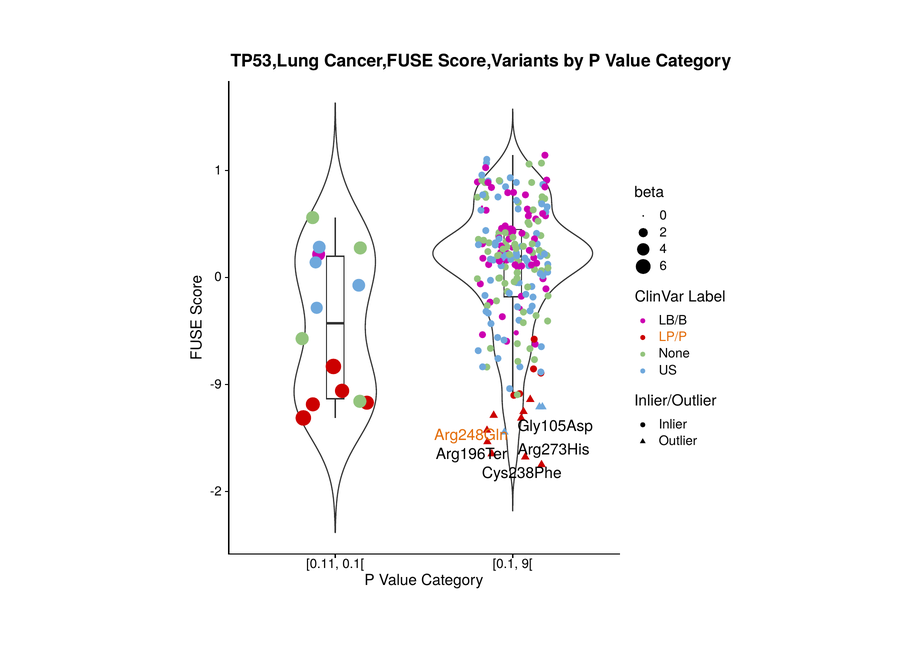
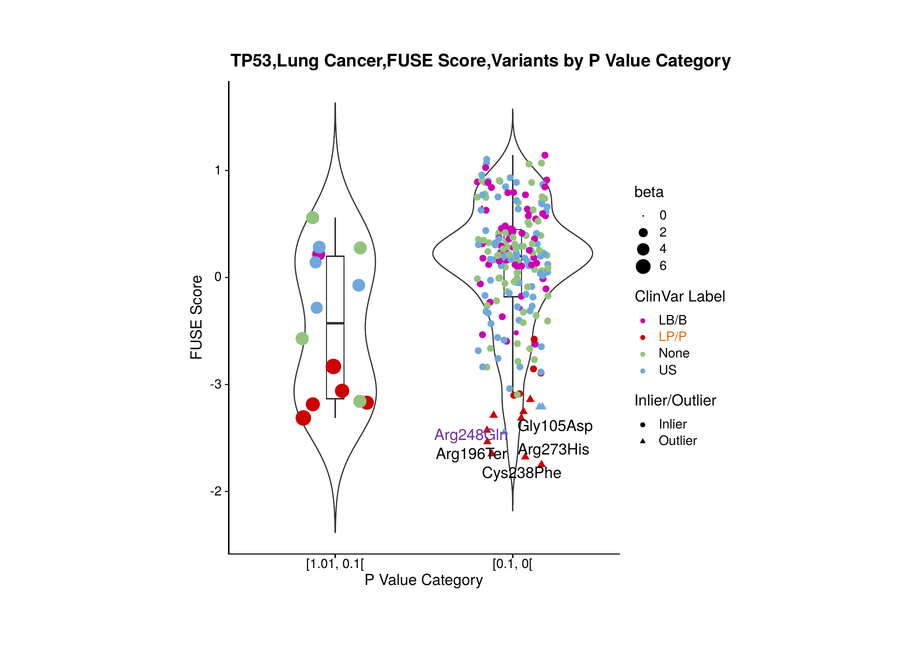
-9: -9 -> -3 (216, 384)
Arg248Gln colour: orange -> purple (471, 435)
0.11: 0.11 -> 1.01 (323, 564)
9[: 9[ -> 0[ (527, 564)
